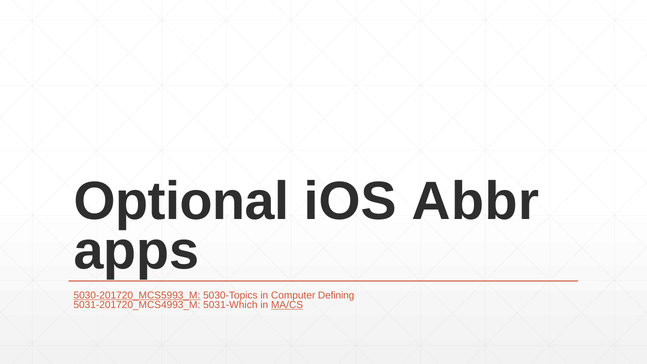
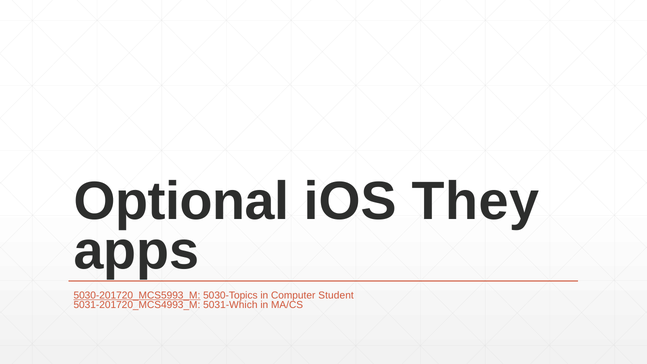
Abbr: Abbr -> They (476, 202)
Defining: Defining -> Student (336, 295)
MA/CS underline: present -> none (287, 305)
